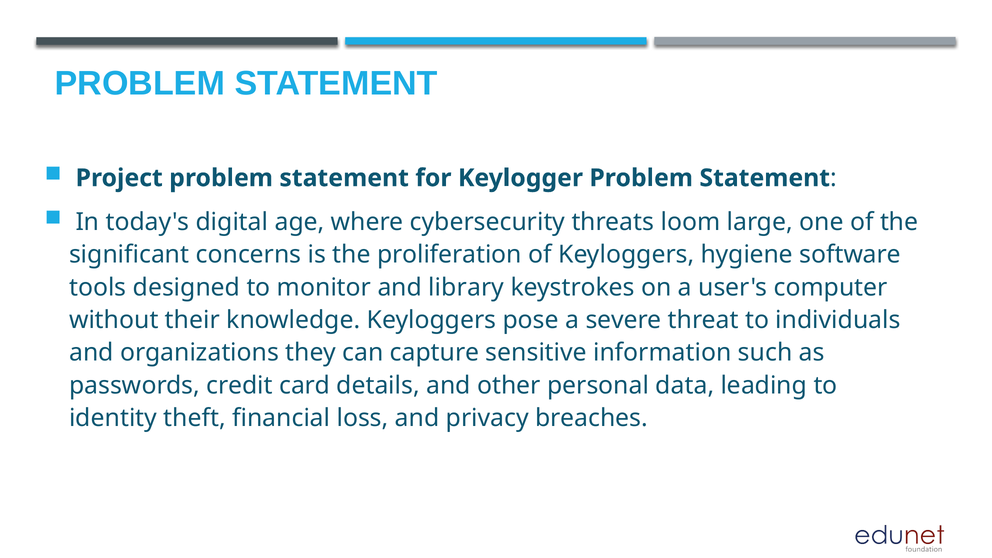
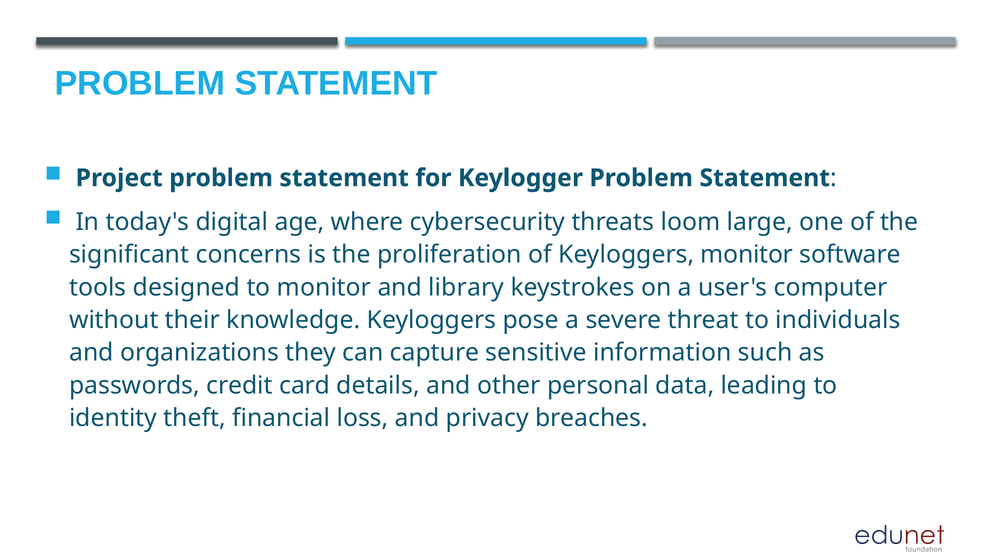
Keyloggers hygiene: hygiene -> monitor (747, 255)
